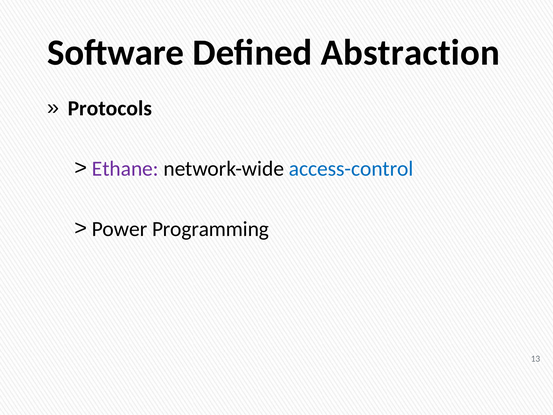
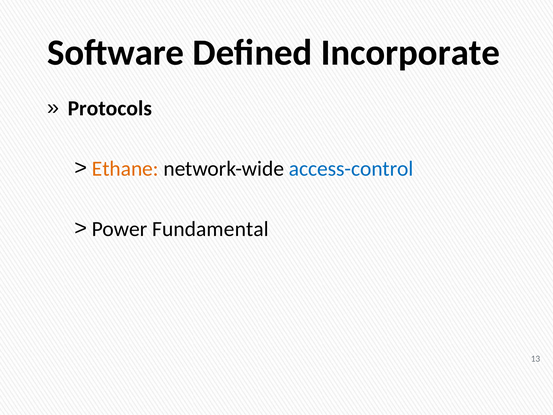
Abstraction: Abstraction -> Incorporate (410, 53)
Ethane colour: purple -> orange (125, 169)
Programming: Programming -> Fundamental (210, 229)
